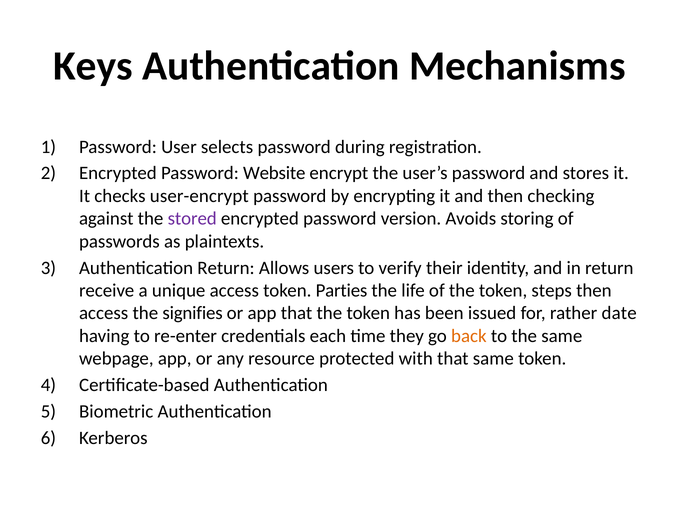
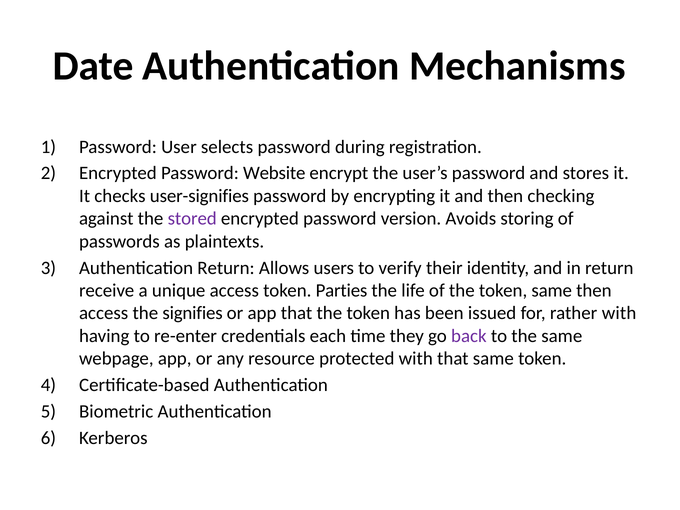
Keys: Keys -> Date (93, 66)
user-encrypt: user-encrypt -> user-signifies (199, 196)
token steps: steps -> same (552, 291)
rather date: date -> with (619, 313)
back colour: orange -> purple (469, 336)
